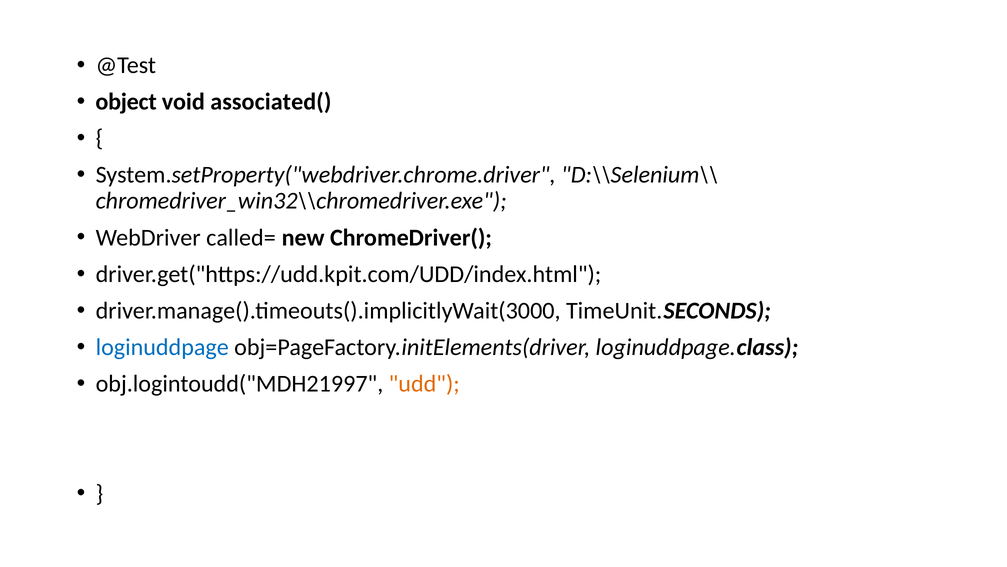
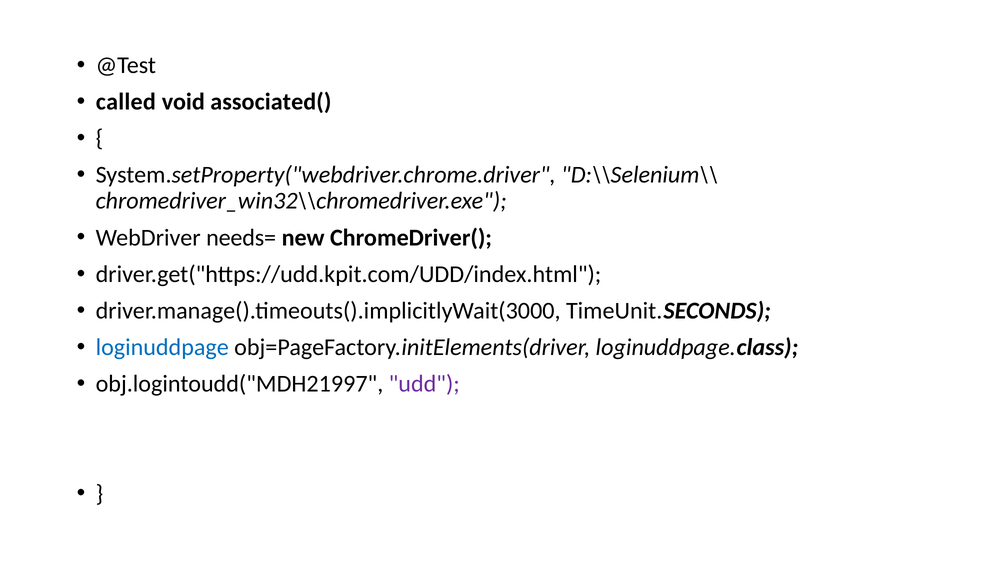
object: object -> called (126, 102)
called=: called= -> needs= (241, 237)
udd colour: orange -> purple (424, 384)
